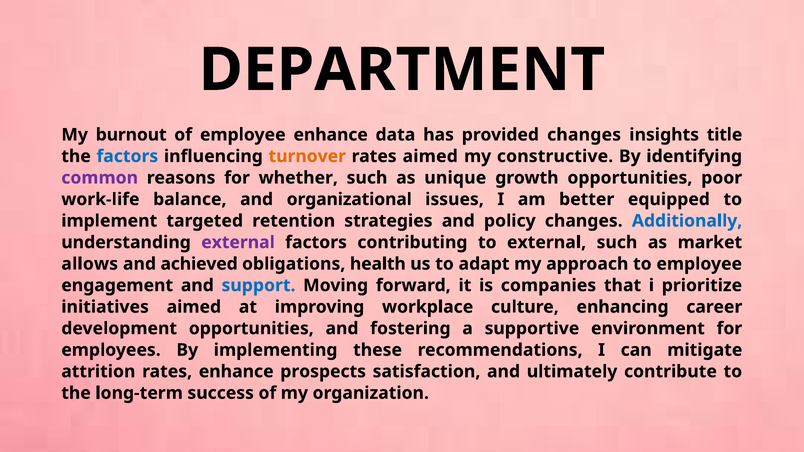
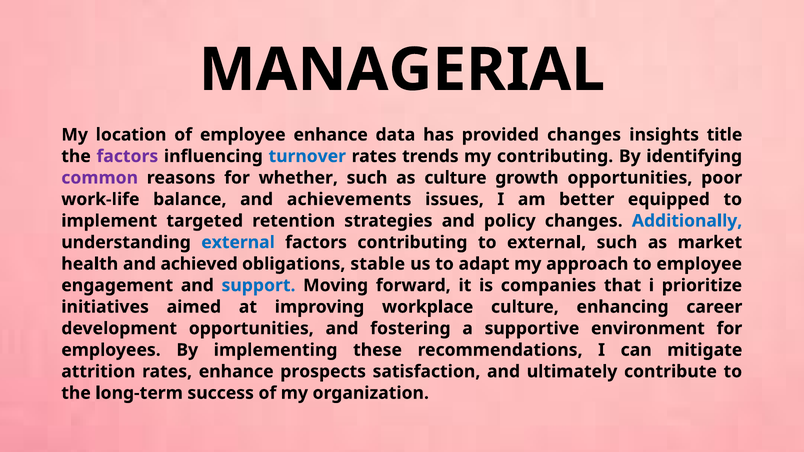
DEPARTMENT: DEPARTMENT -> MANAGERIAL (402, 70)
burnout: burnout -> location (131, 135)
factors colour: blue -> purple (127, 156)
turnover colour: orange -> blue (307, 156)
rates aimed: aimed -> trends (430, 156)
my constructive: constructive -> contributing (555, 156)
as unique: unique -> culture (455, 178)
organizational: organizational -> achievements (349, 199)
external colour: purple -> blue (238, 242)
allows: allows -> health (90, 264)
health: health -> stable (378, 264)
